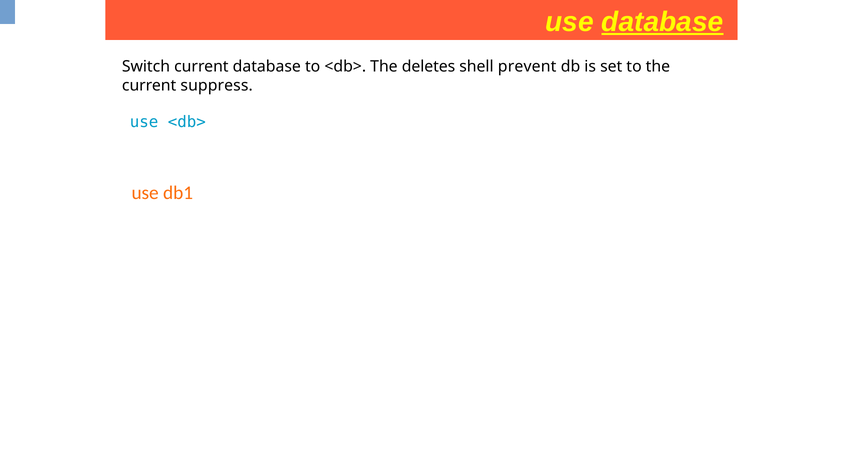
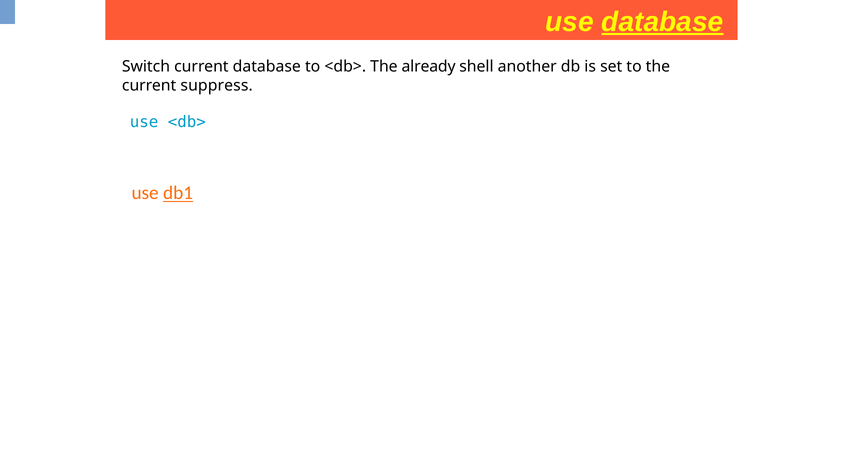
deletes: deletes -> already (429, 66)
prevent: prevent -> another (527, 66)
db1 underline: none -> present (178, 193)
